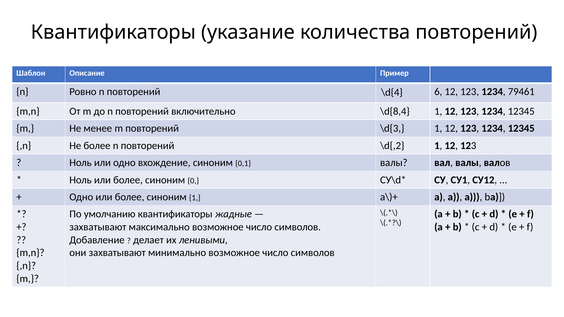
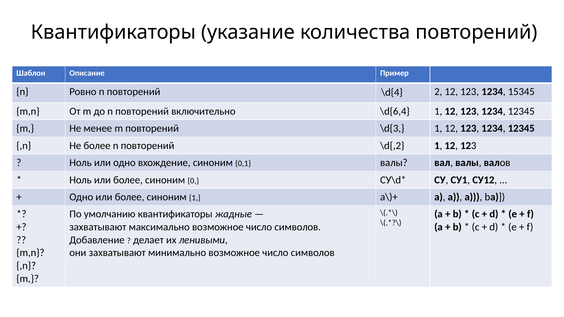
6: 6 -> 2 (438, 92)
79461: 79461 -> 15345 (521, 92)
\d{8,4: \d{8,4 -> \d{6,4 (395, 111)
